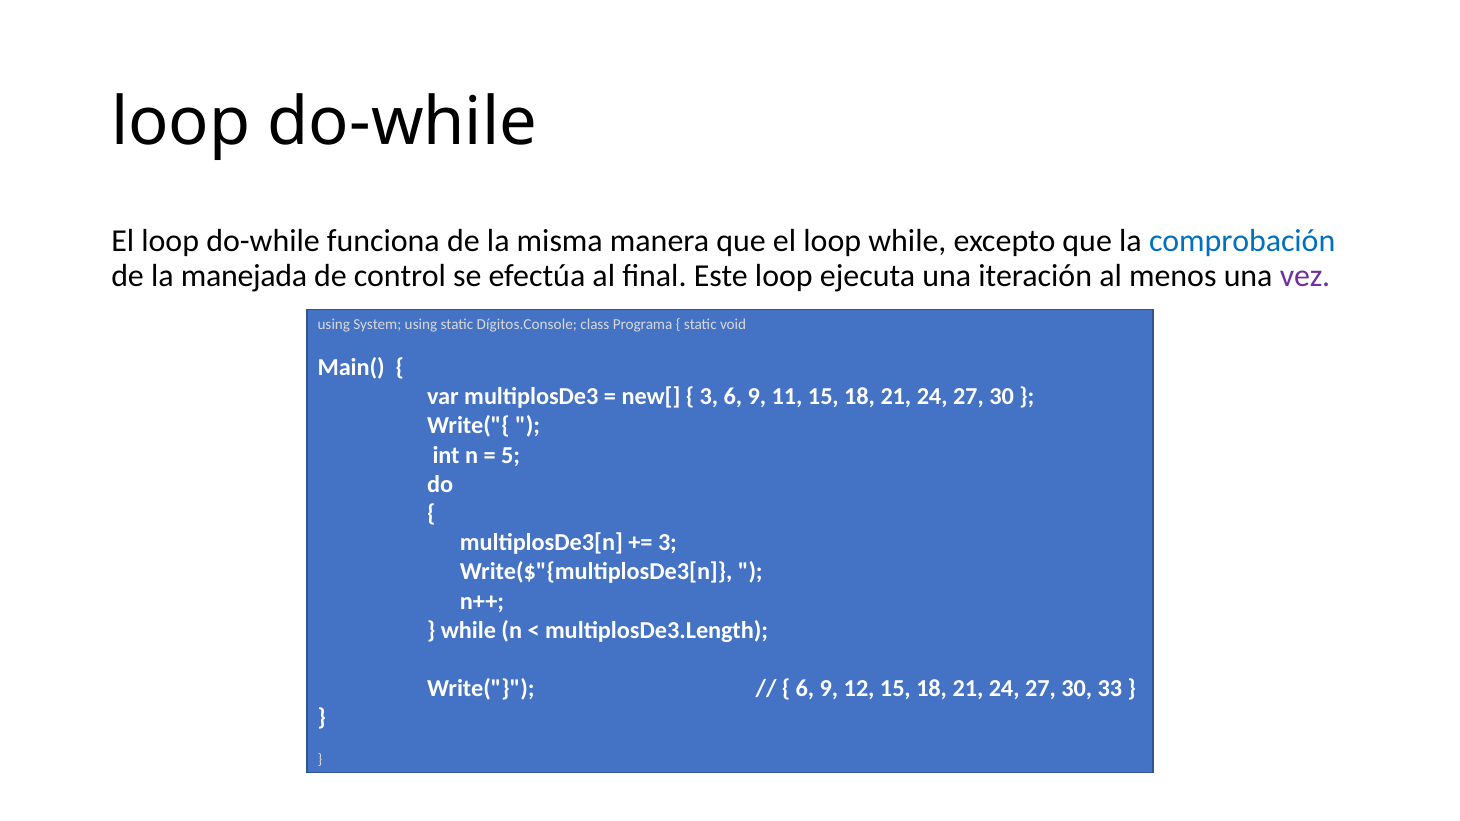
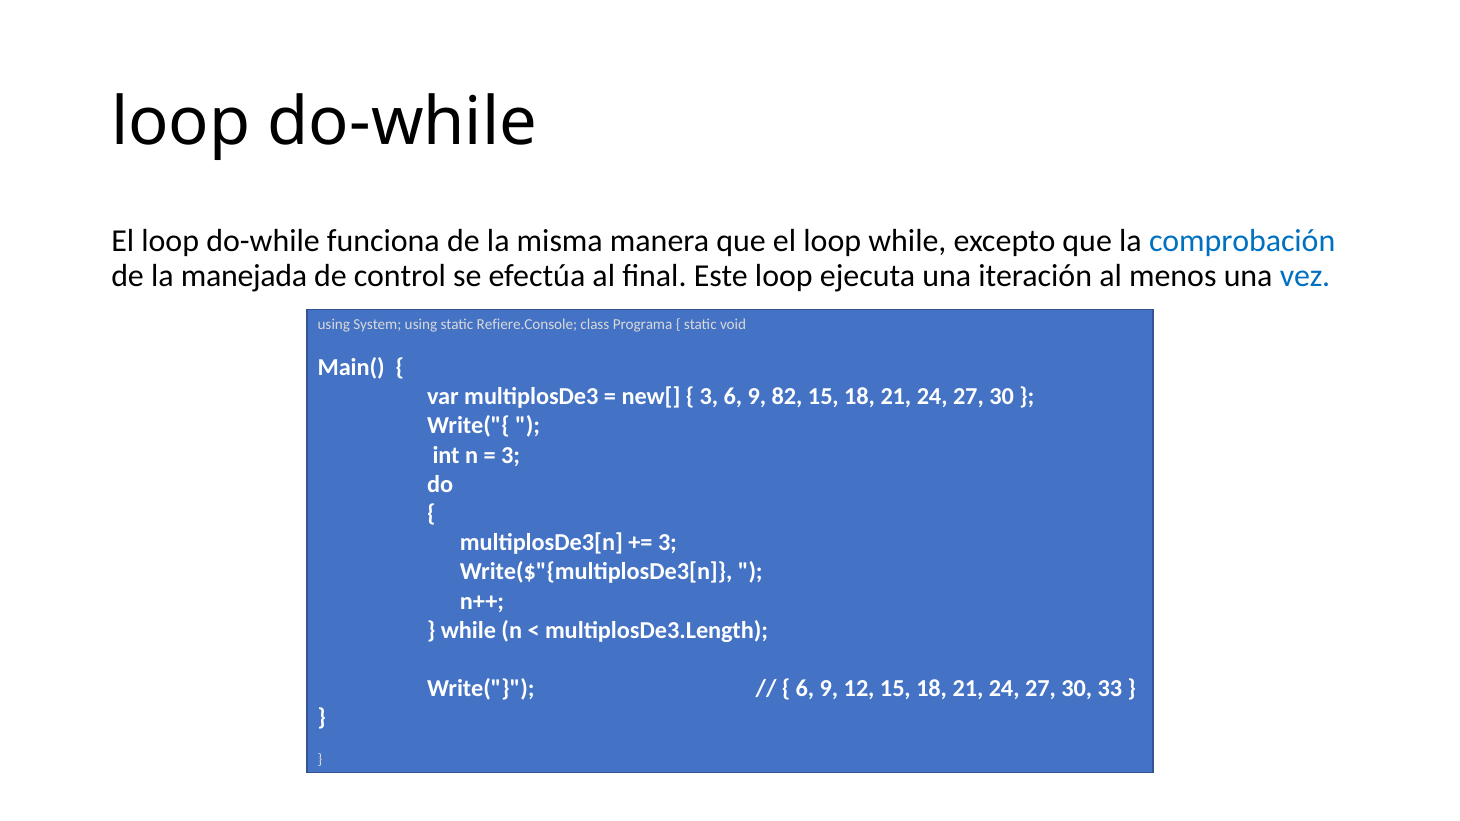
vez colour: purple -> blue (1305, 276)
Dígitos.Console: Dígitos.Console -> Refiere.Console (527, 325)
11: 11 -> 82 (787, 397)
5: 5 -> 3 (511, 455)
